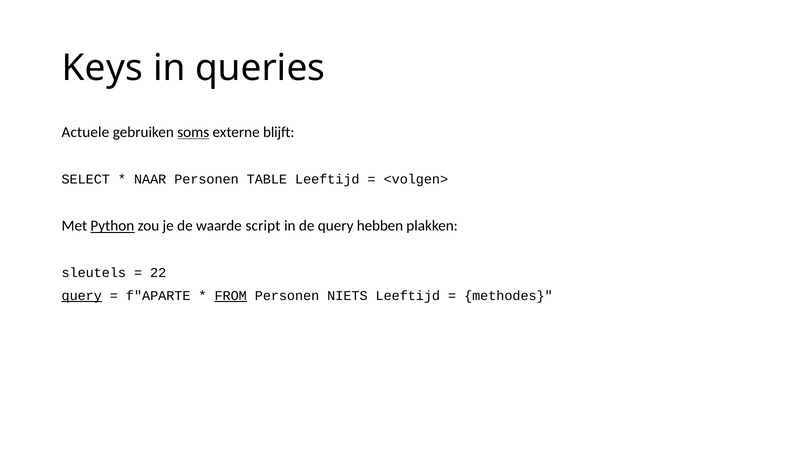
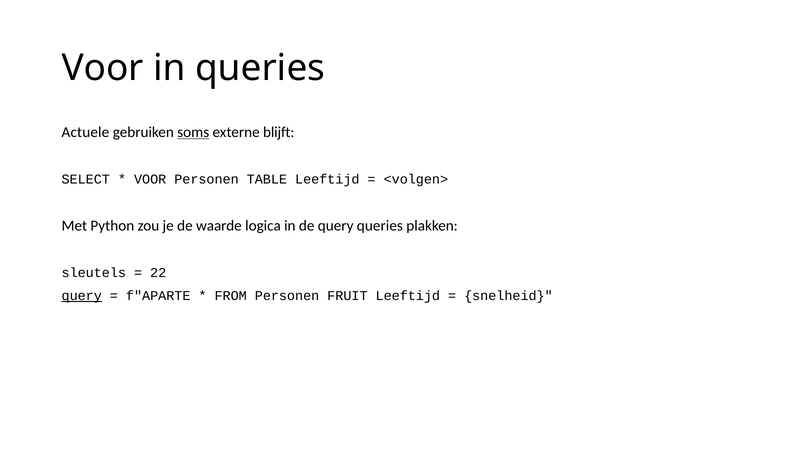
Keys: Keys -> Voor (103, 68)
NAAR: NAAR -> VOOR (150, 179)
Python underline: present -> none (112, 226)
script: script -> logica (263, 226)
query hebben: hebben -> queries (380, 226)
FROM underline: present -> none (231, 295)
NIETS: NIETS -> FRUIT (347, 295)
methodes: methodes -> snelheid (508, 295)
